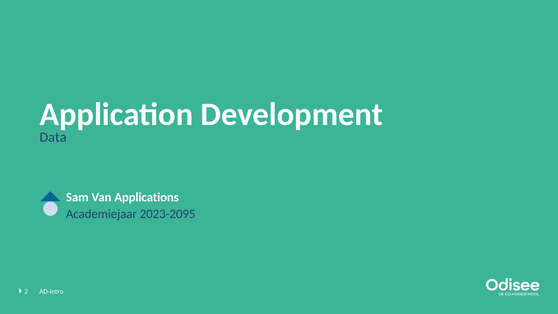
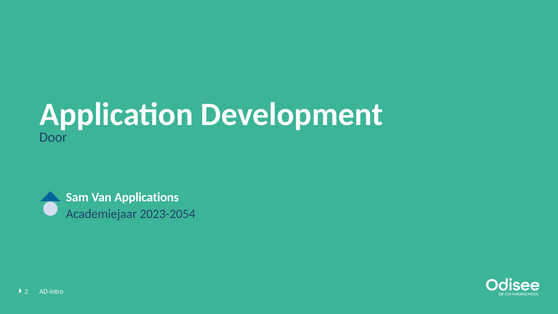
Data: Data -> Door (53, 137)
2023-2095: 2023-2095 -> 2023-2054 (168, 214)
